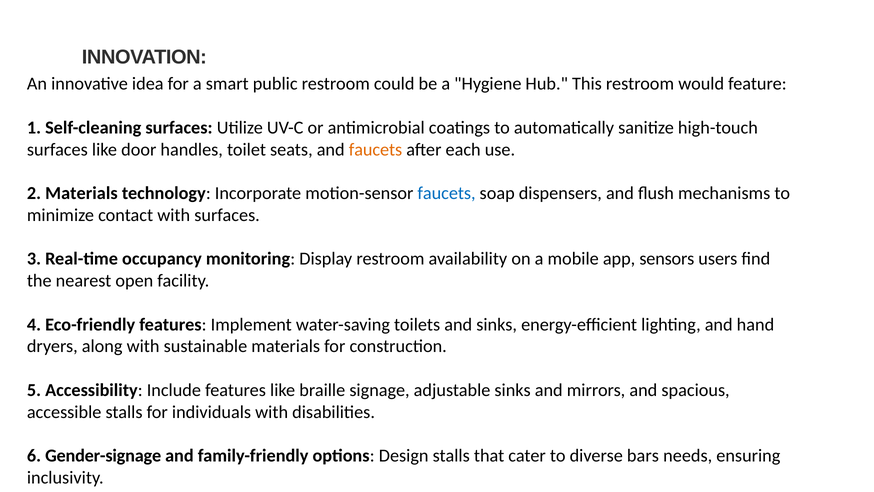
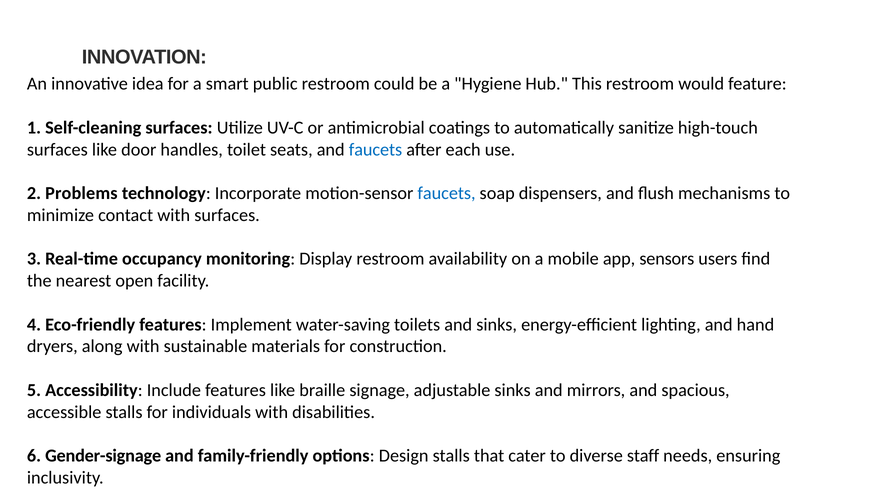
faucets colour: orange -> blue (376, 149)
2 Materials: Materials -> Problems (81, 193)
bars: bars -> staff (643, 455)
